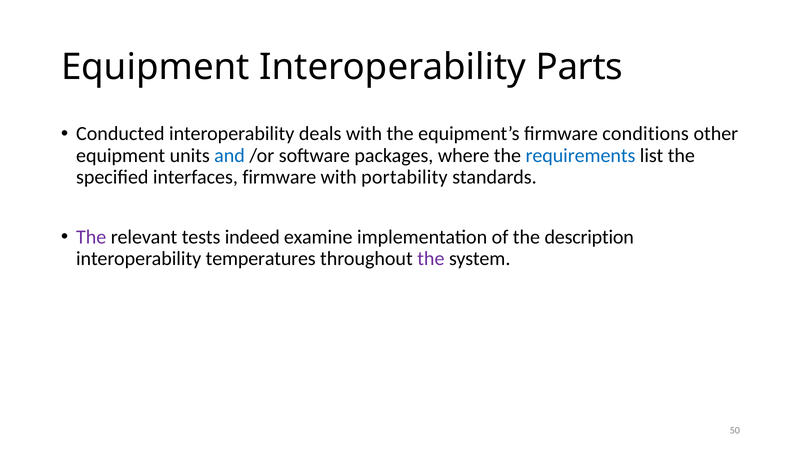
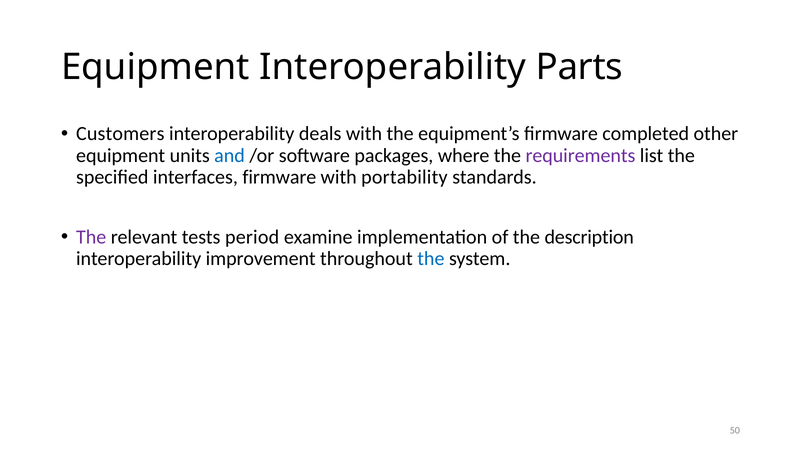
Conducted: Conducted -> Customers (120, 134)
conditions: conditions -> completed (646, 134)
requirements colour: blue -> purple (580, 155)
indeed: indeed -> period (252, 237)
temperatures: temperatures -> improvement (261, 258)
the colour: purple -> blue (431, 258)
